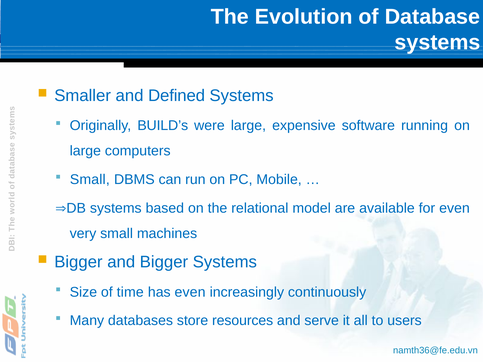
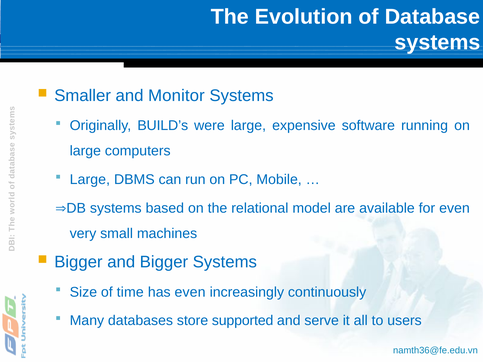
Defined: Defined -> Monitor (176, 96)
Small: Small -> Large (90, 180)
resources: resources -> supported (243, 321)
